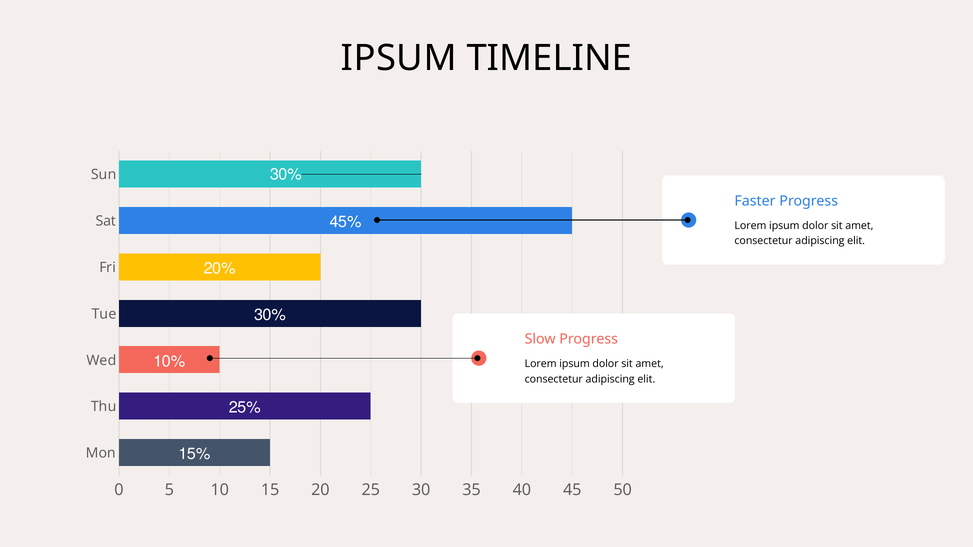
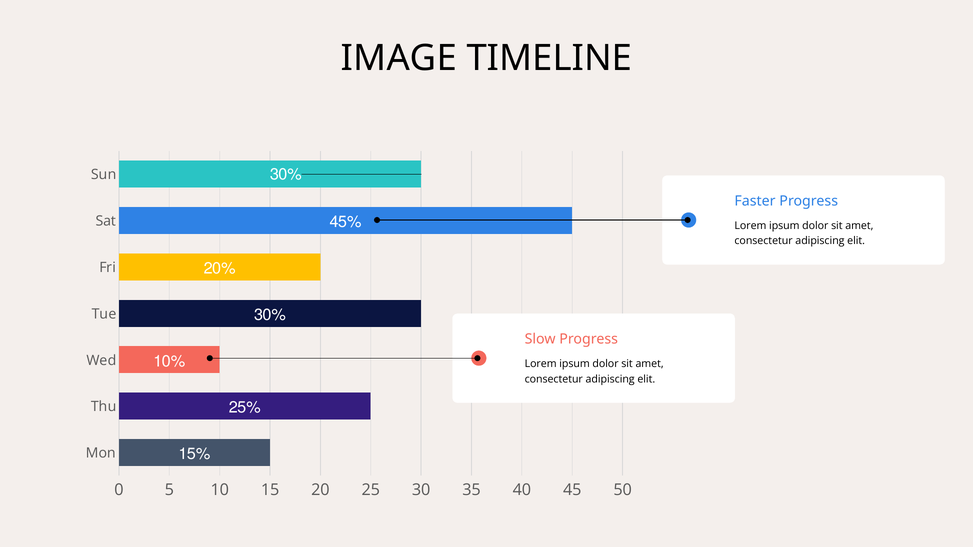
IPSUM: IPSUM -> IMAGE (399, 58)
